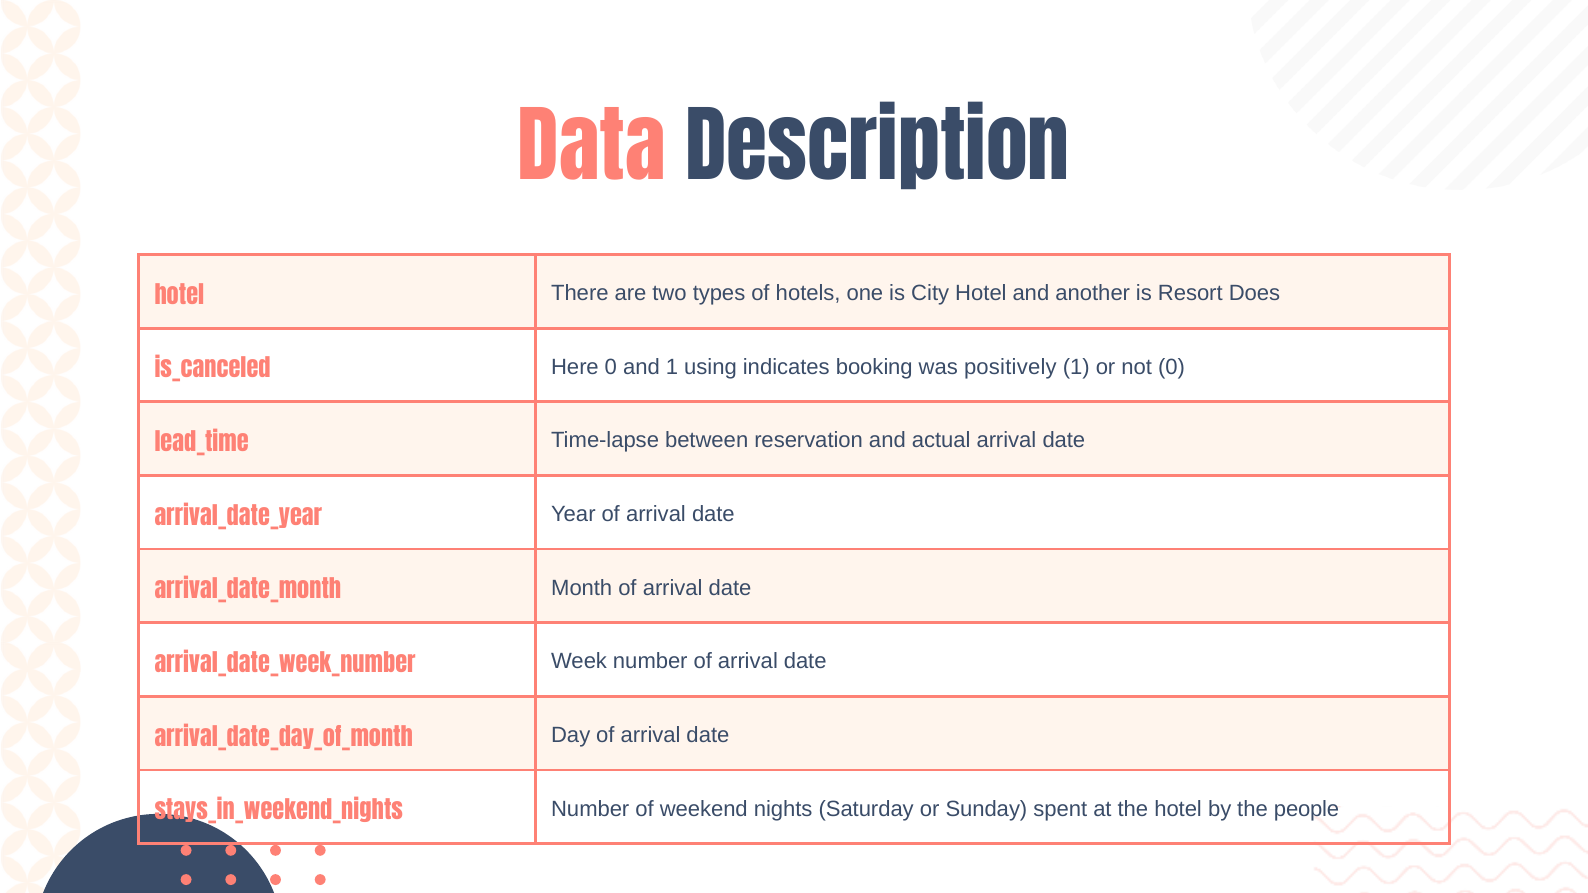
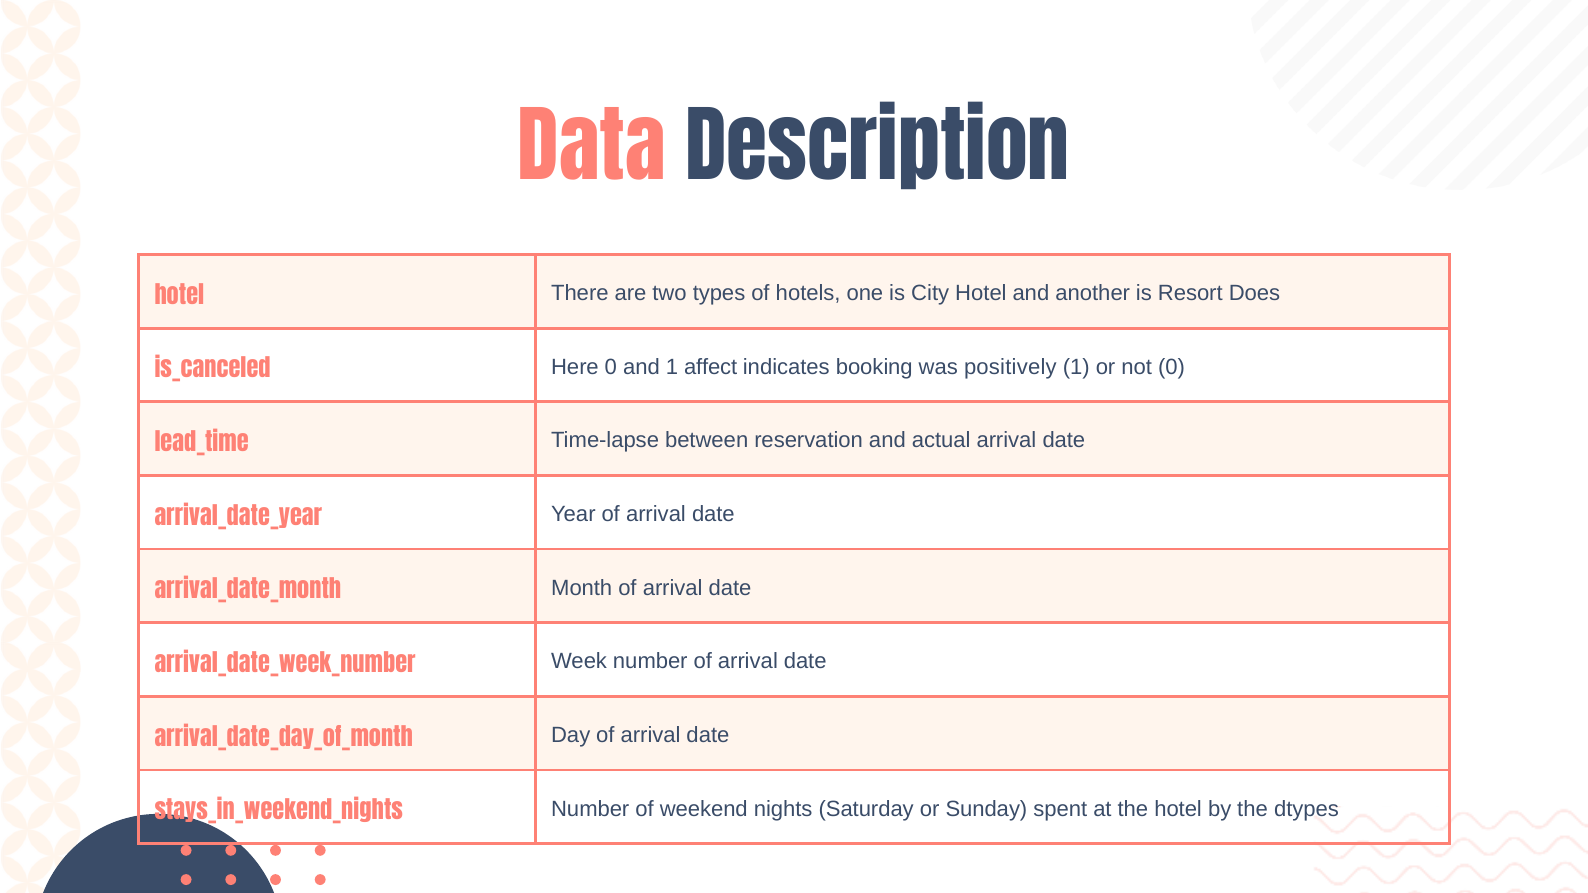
using: using -> affect (711, 367)
people: people -> dtypes (1306, 809)
